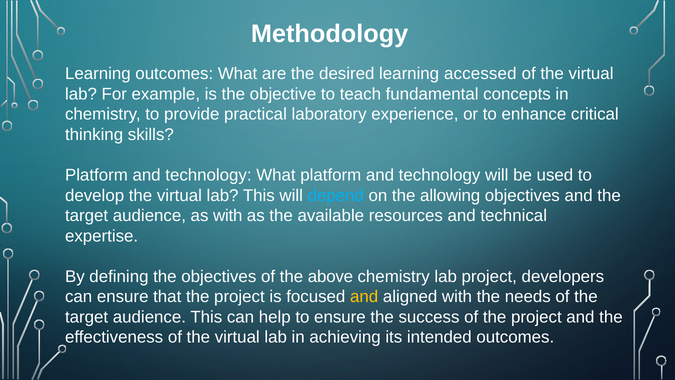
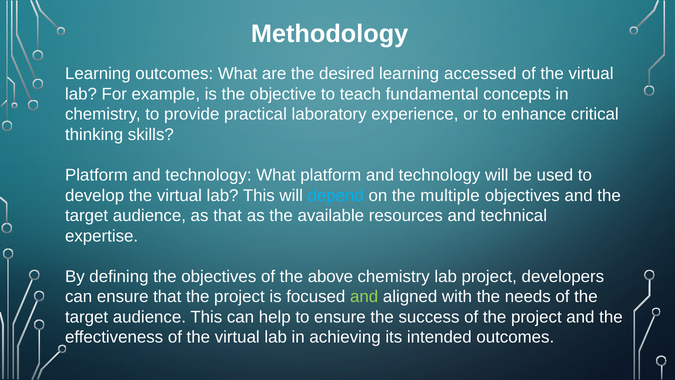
allowing: allowing -> multiple (450, 195)
as with: with -> that (228, 216)
and colour: yellow -> light green (364, 297)
